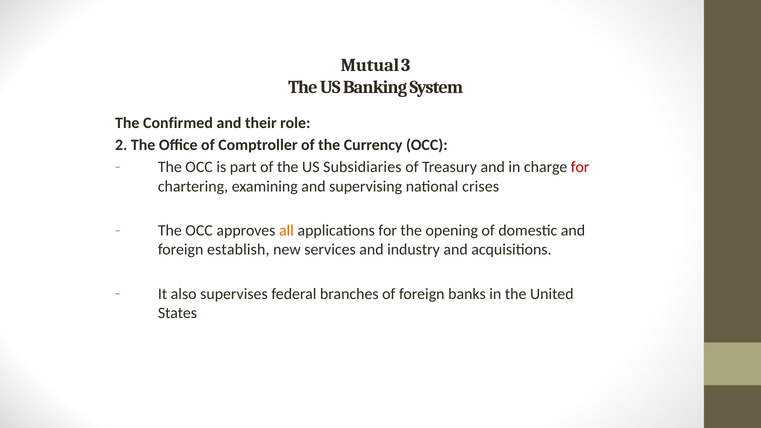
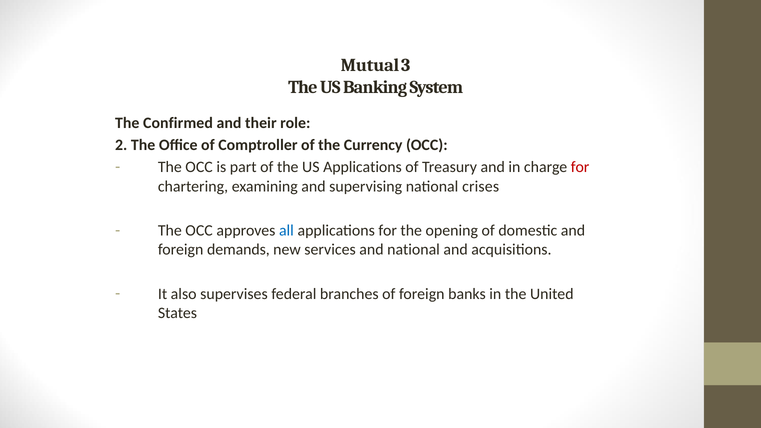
US Subsidiaries: Subsidiaries -> Applications (362, 167)
all colour: orange -> blue (286, 231)
establish: establish -> demands (238, 250)
and industry: industry -> national (414, 250)
